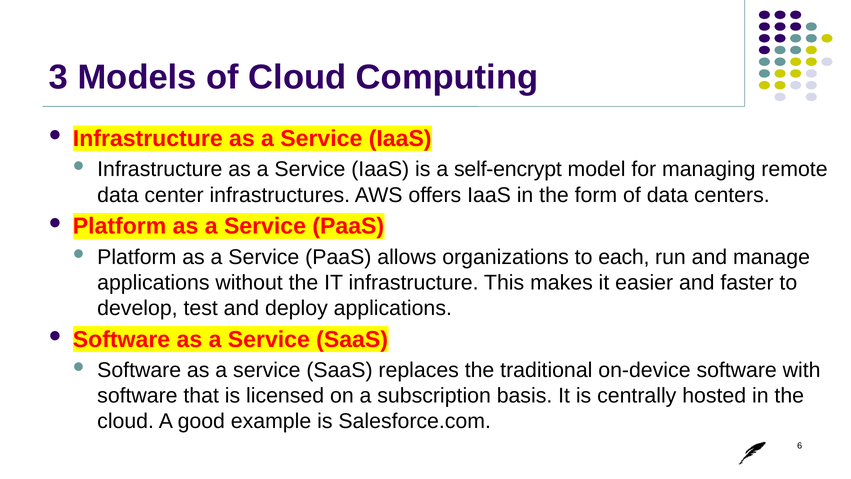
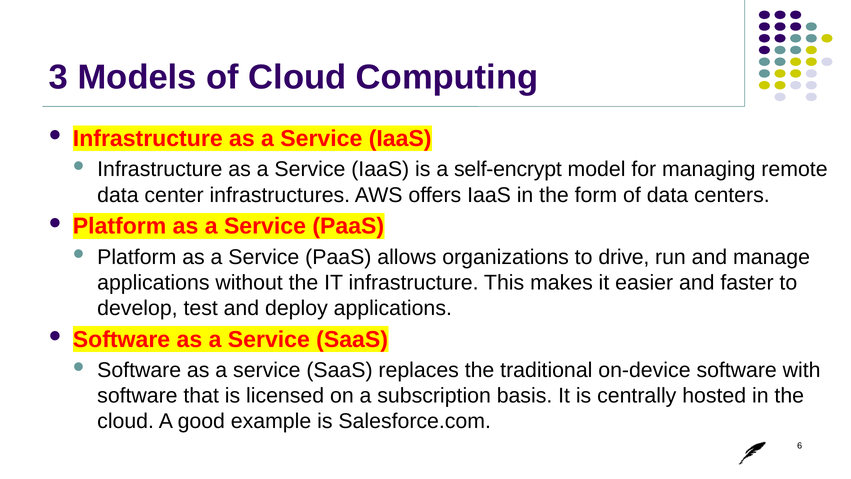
each: each -> drive (624, 257)
